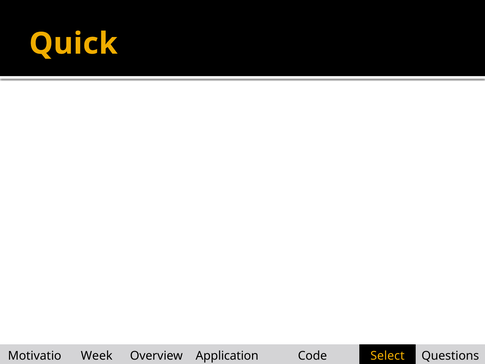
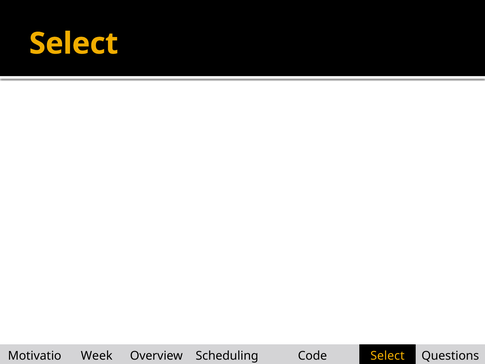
Quick: Quick -> Select (74, 44)
Application: Application -> Scheduling (227, 355)
